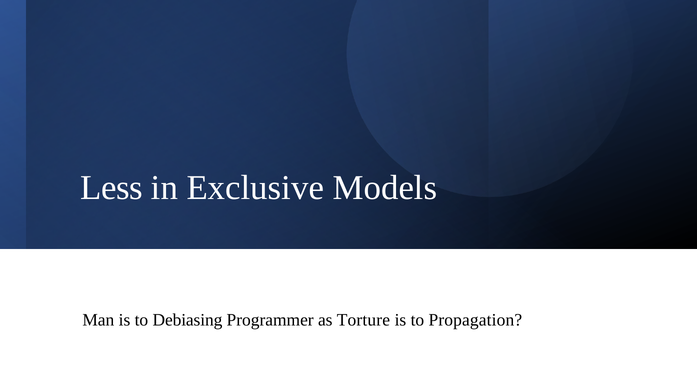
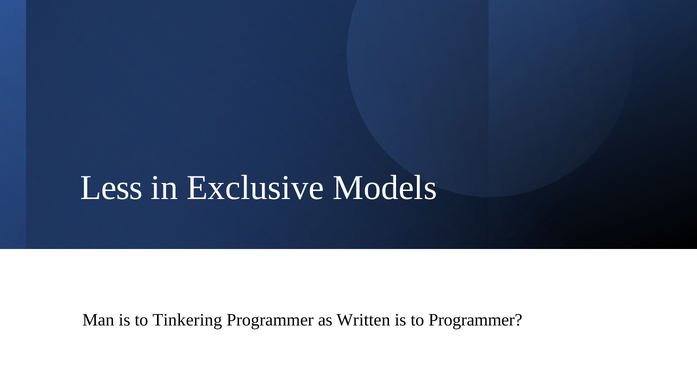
Debiasing: Debiasing -> Tinkering (187, 320)
Torture: Torture -> Written (363, 320)
to Propagation: Propagation -> Programmer (475, 320)
